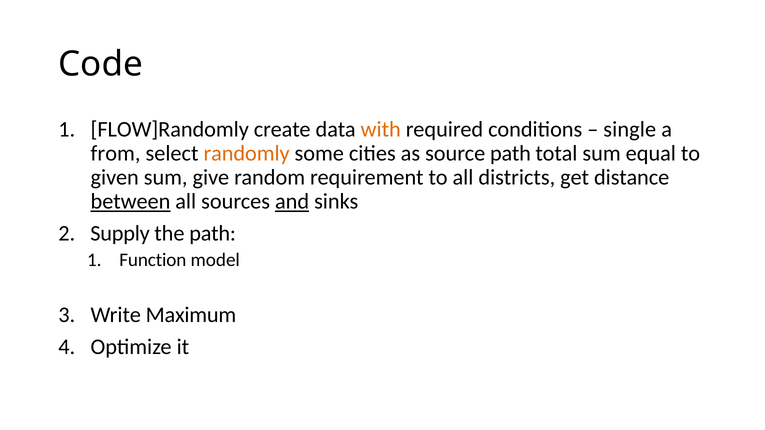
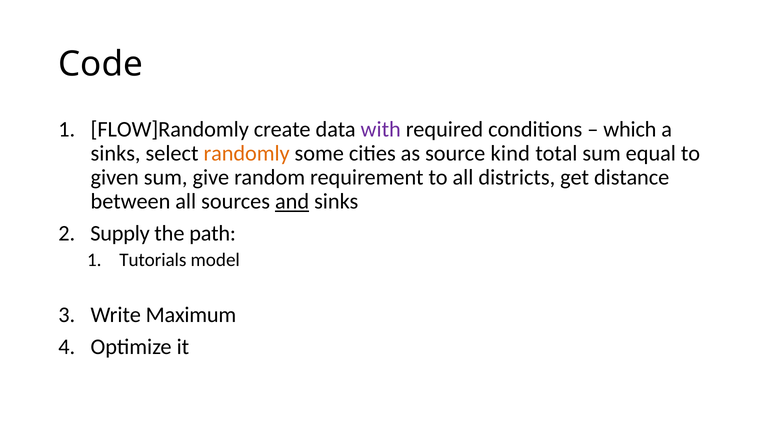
with colour: orange -> purple (381, 129)
single: single -> which (630, 129)
from: from -> sinks (116, 153)
source path: path -> kind (510, 153)
between underline: present -> none (130, 202)
Function: Function -> Tutorials (153, 260)
